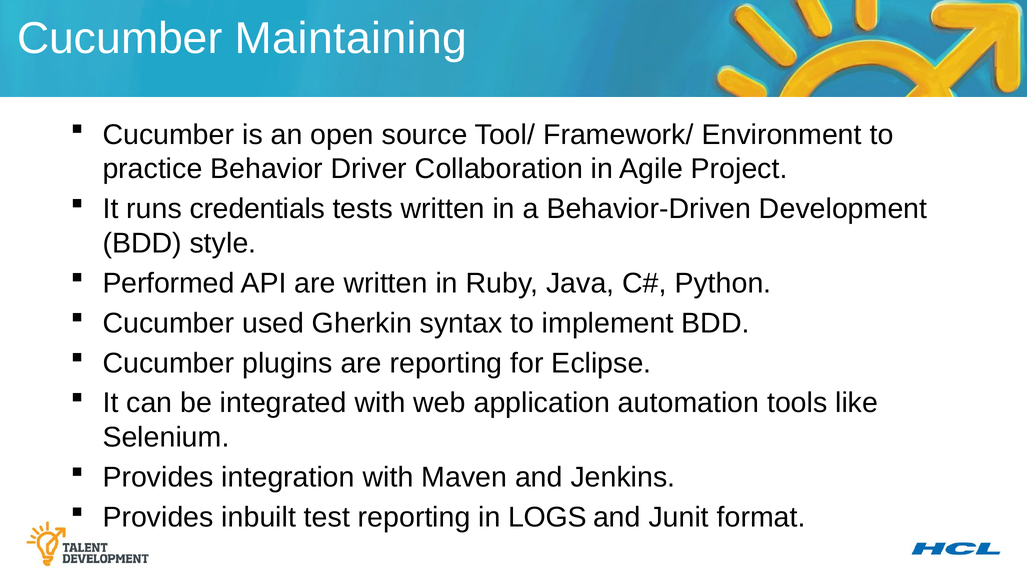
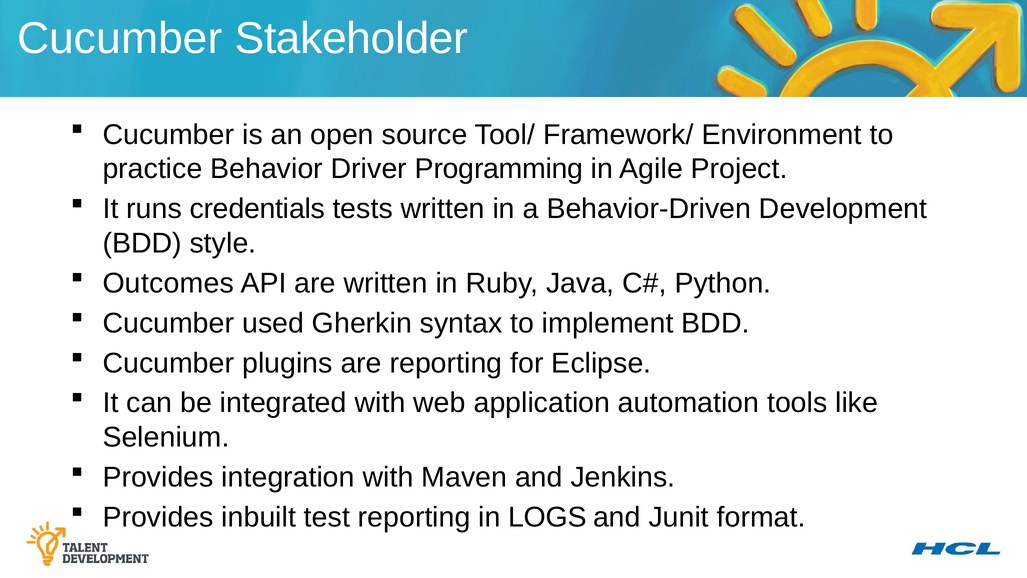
Maintaining: Maintaining -> Stakeholder (351, 38)
Collaboration: Collaboration -> Programming (499, 169)
Performed: Performed -> Outcomes (168, 283)
